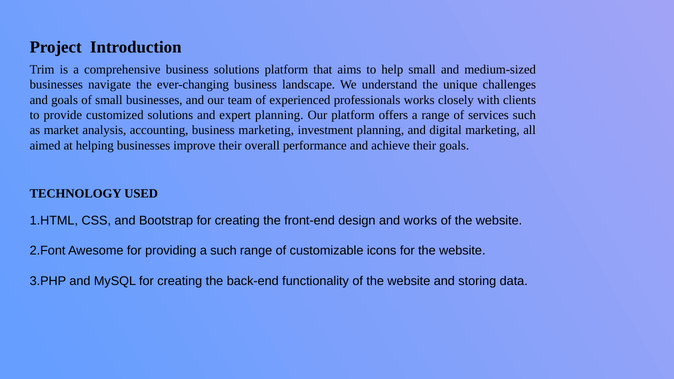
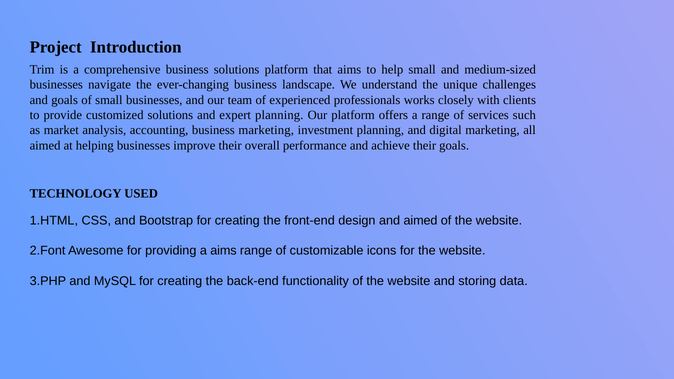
and works: works -> aimed (421, 221)
a such: such -> aims (223, 251)
